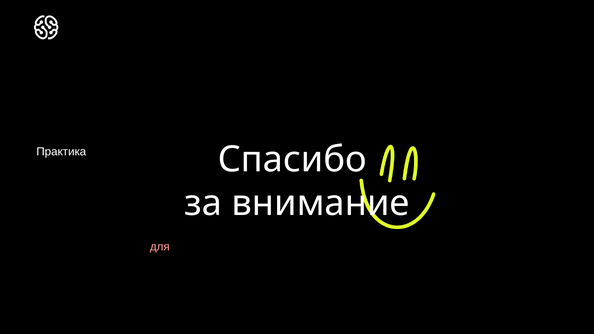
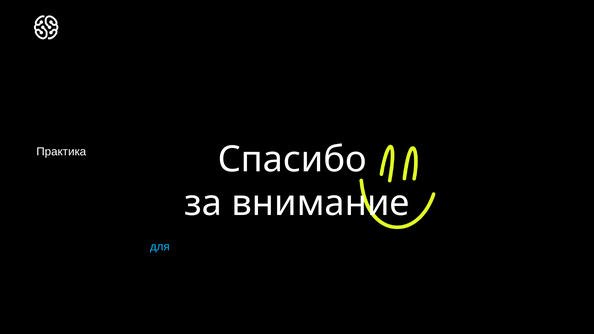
для colour: pink -> light blue (160, 247)
